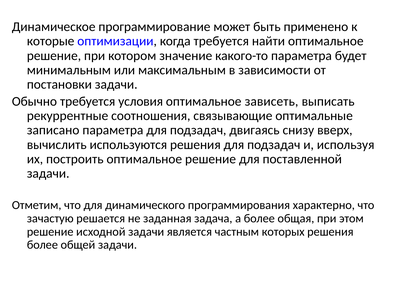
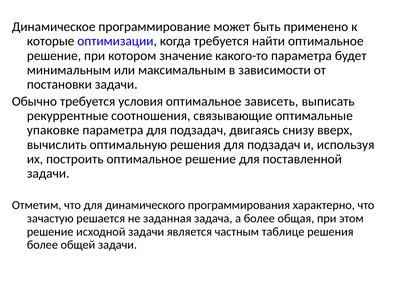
записано: записано -> упаковке (53, 130)
используются: используются -> оптимальную (128, 145)
которых: которых -> таблице (283, 232)
